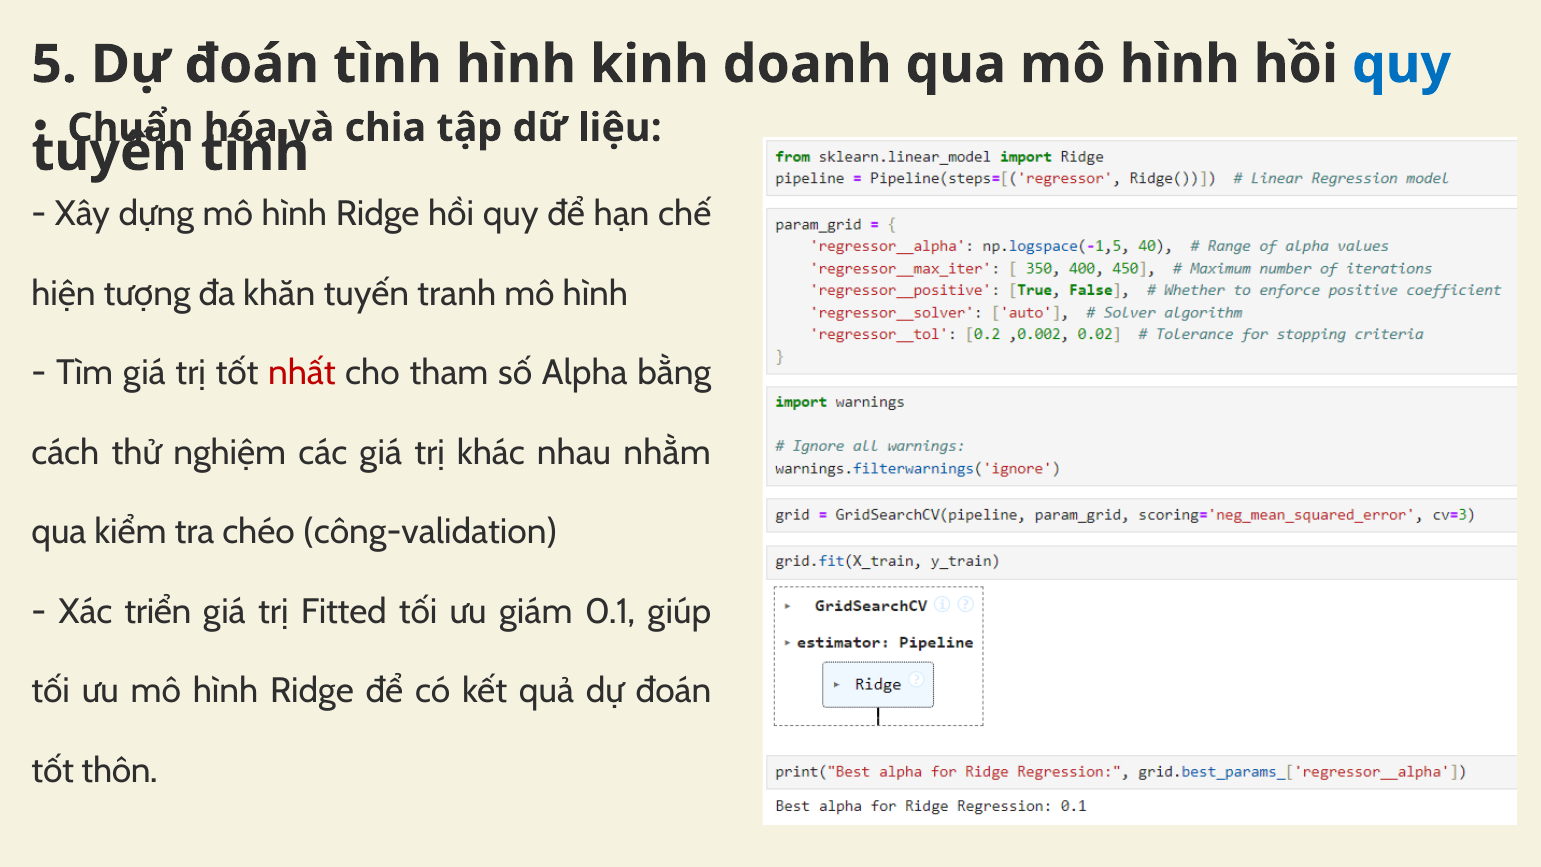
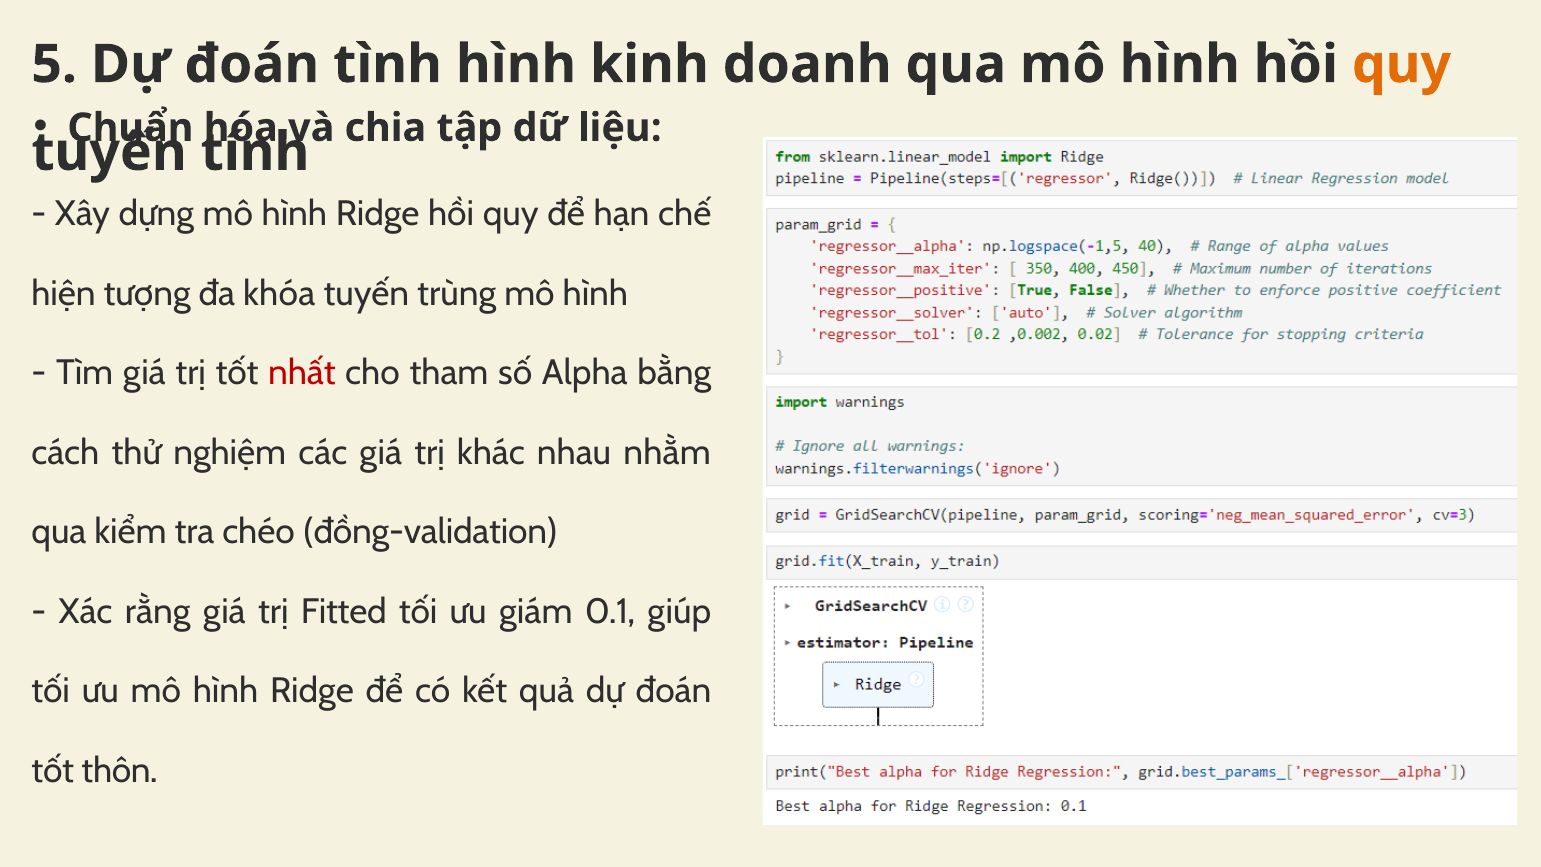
quy colour: blue -> orange (1401, 64)
khăn: khăn -> khóa (279, 294)
tranh: tranh -> trùng (457, 294)
công-validation: công-validation -> đồng-validation (430, 532)
triển: triển -> rằng (158, 611)
